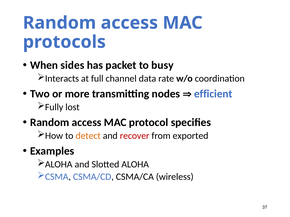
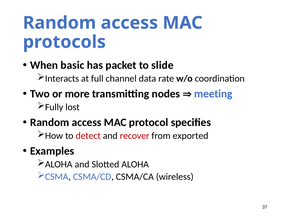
sides: sides -> basic (72, 65)
busy: busy -> slide (162, 65)
efficient: efficient -> meeting (213, 94)
detect colour: orange -> red (88, 136)
